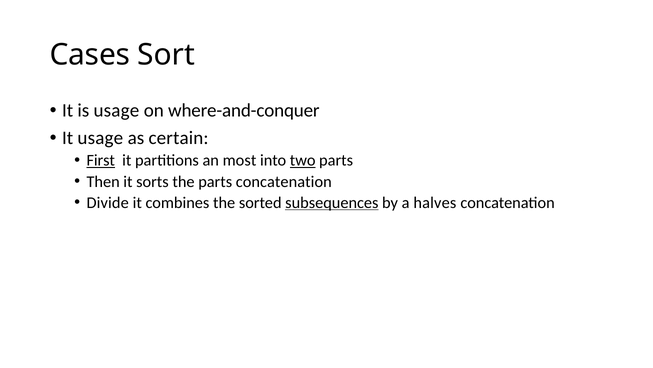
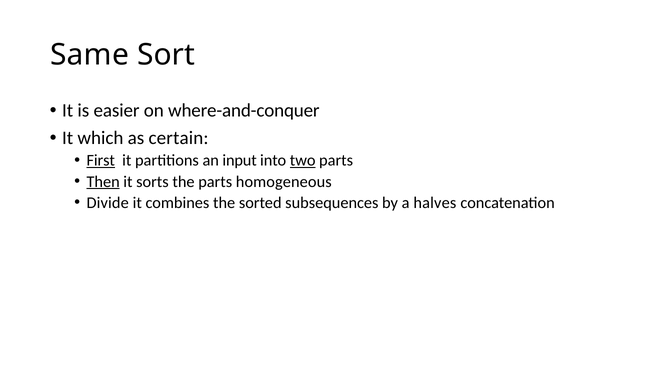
Cases: Cases -> Same (90, 55)
is usage: usage -> easier (117, 110)
It usage: usage -> which (100, 138)
most: most -> input (240, 160)
Then underline: none -> present (103, 181)
parts concatenation: concatenation -> homogeneous (284, 181)
subsequences underline: present -> none (332, 202)
